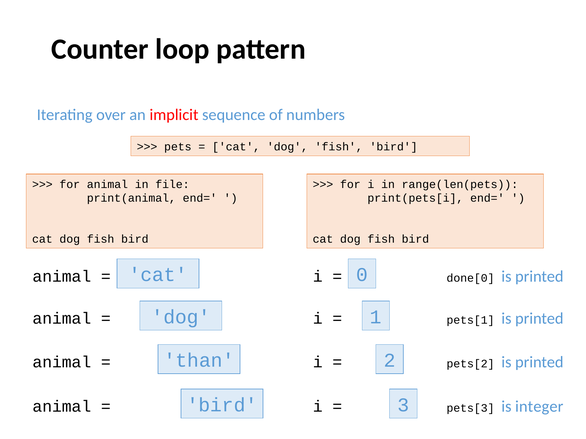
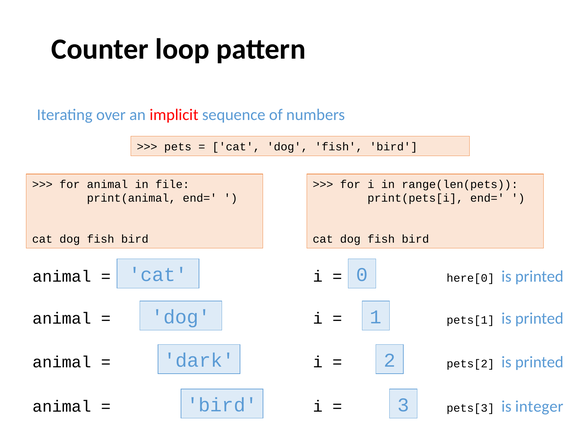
done[0: done[0 -> here[0 (471, 278)
than: than -> dark (199, 361)
